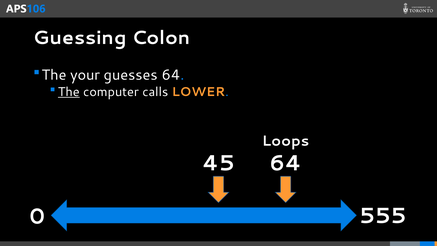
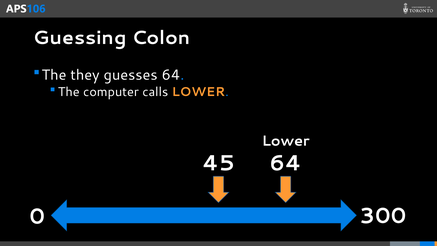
your: your -> they (85, 75)
The underline: present -> none (69, 92)
Loops: Loops -> Lower (286, 141)
555: 555 -> 300 (383, 216)
